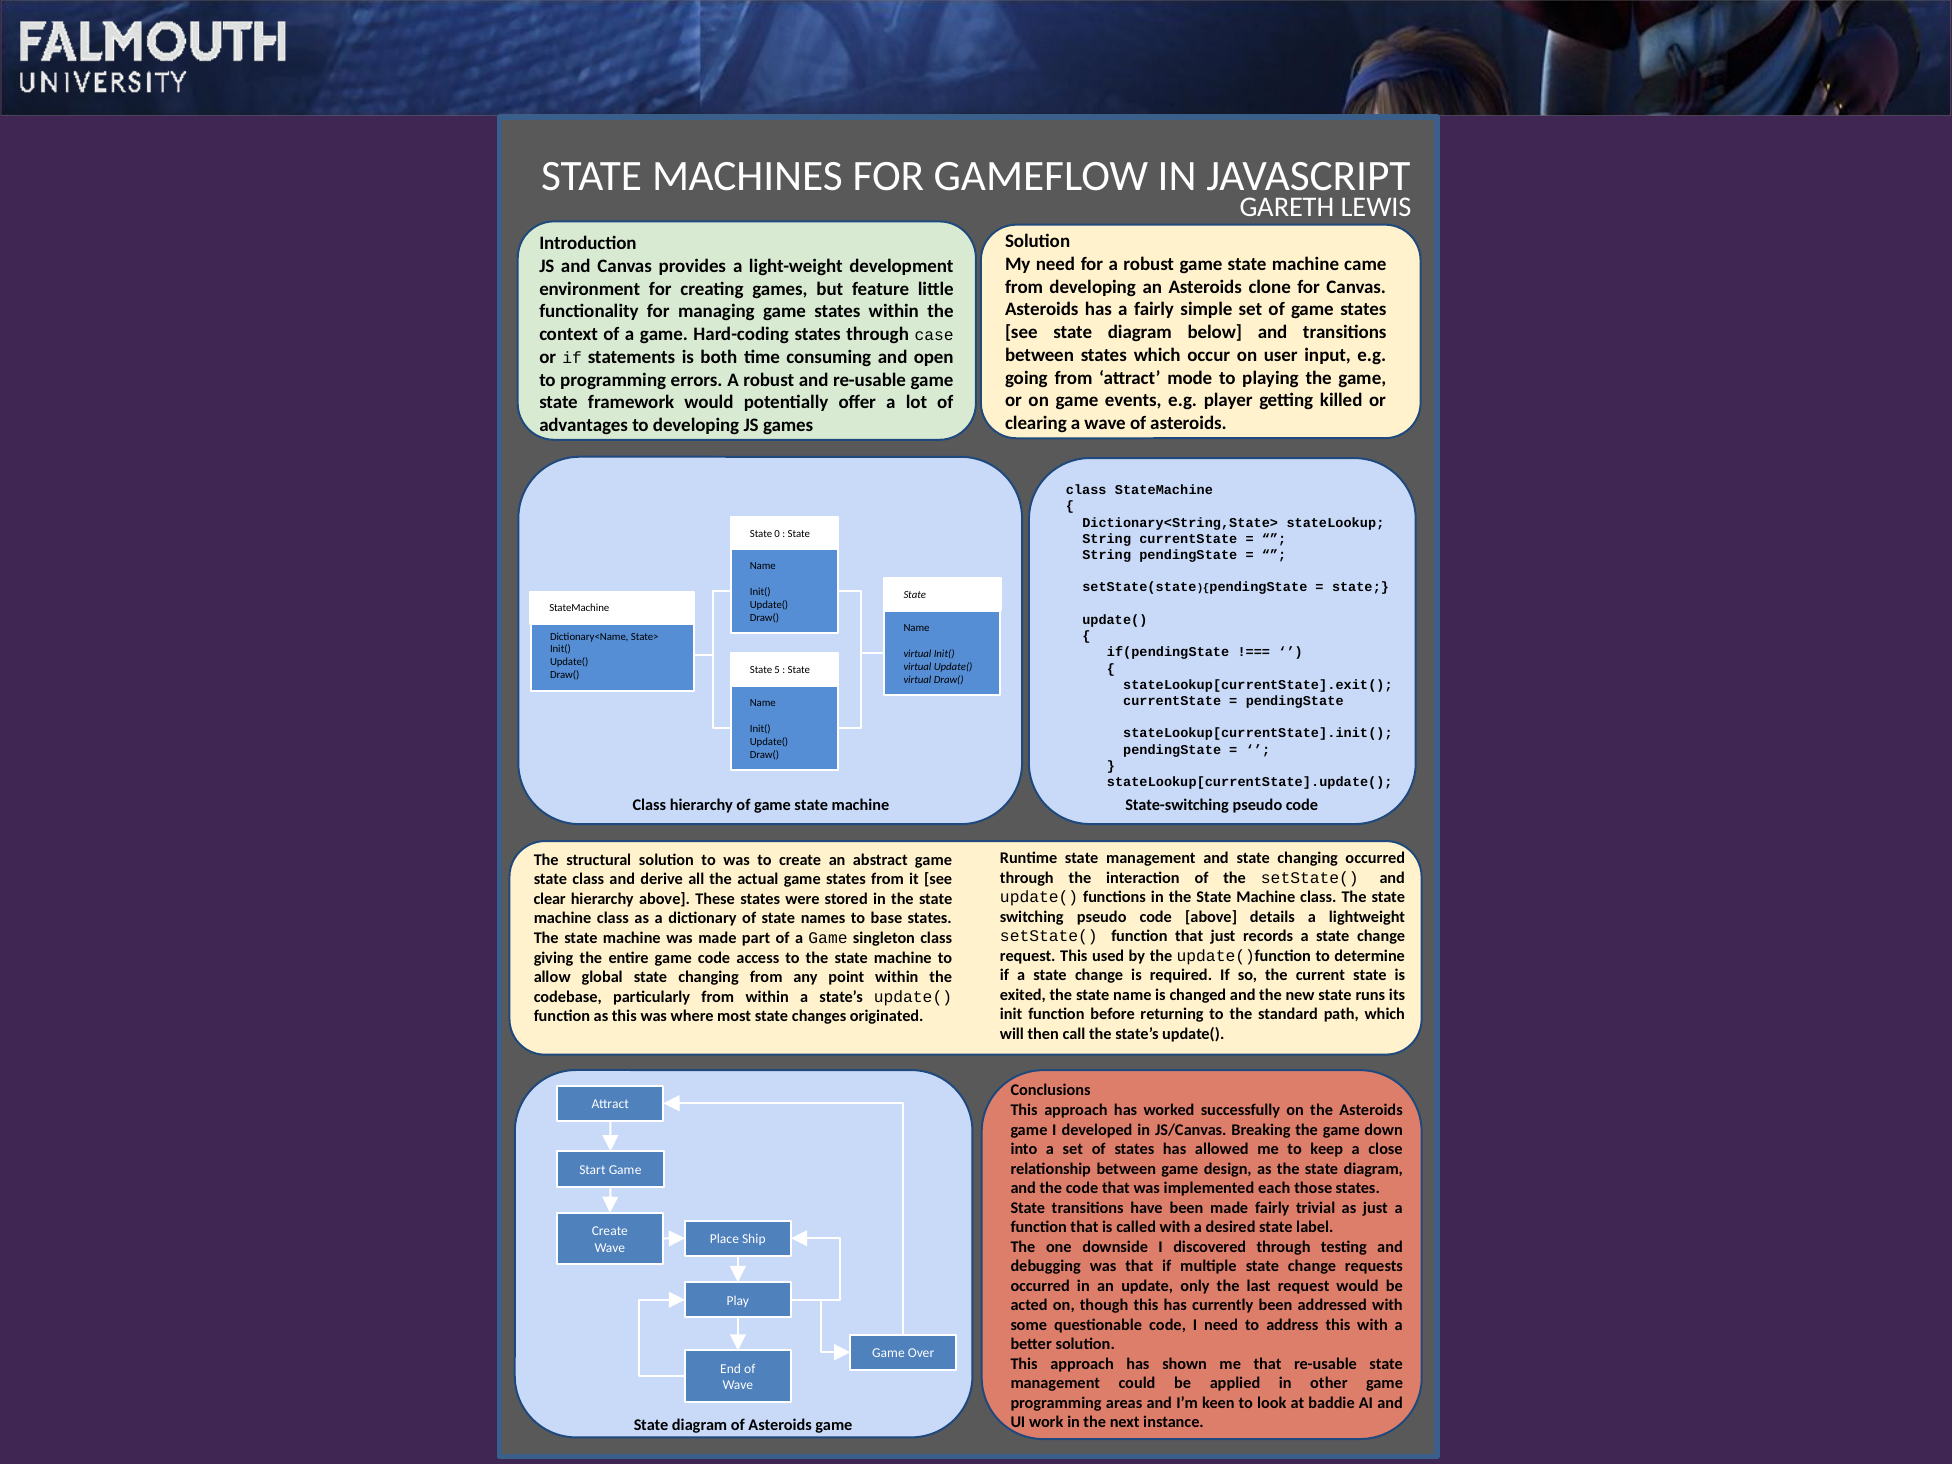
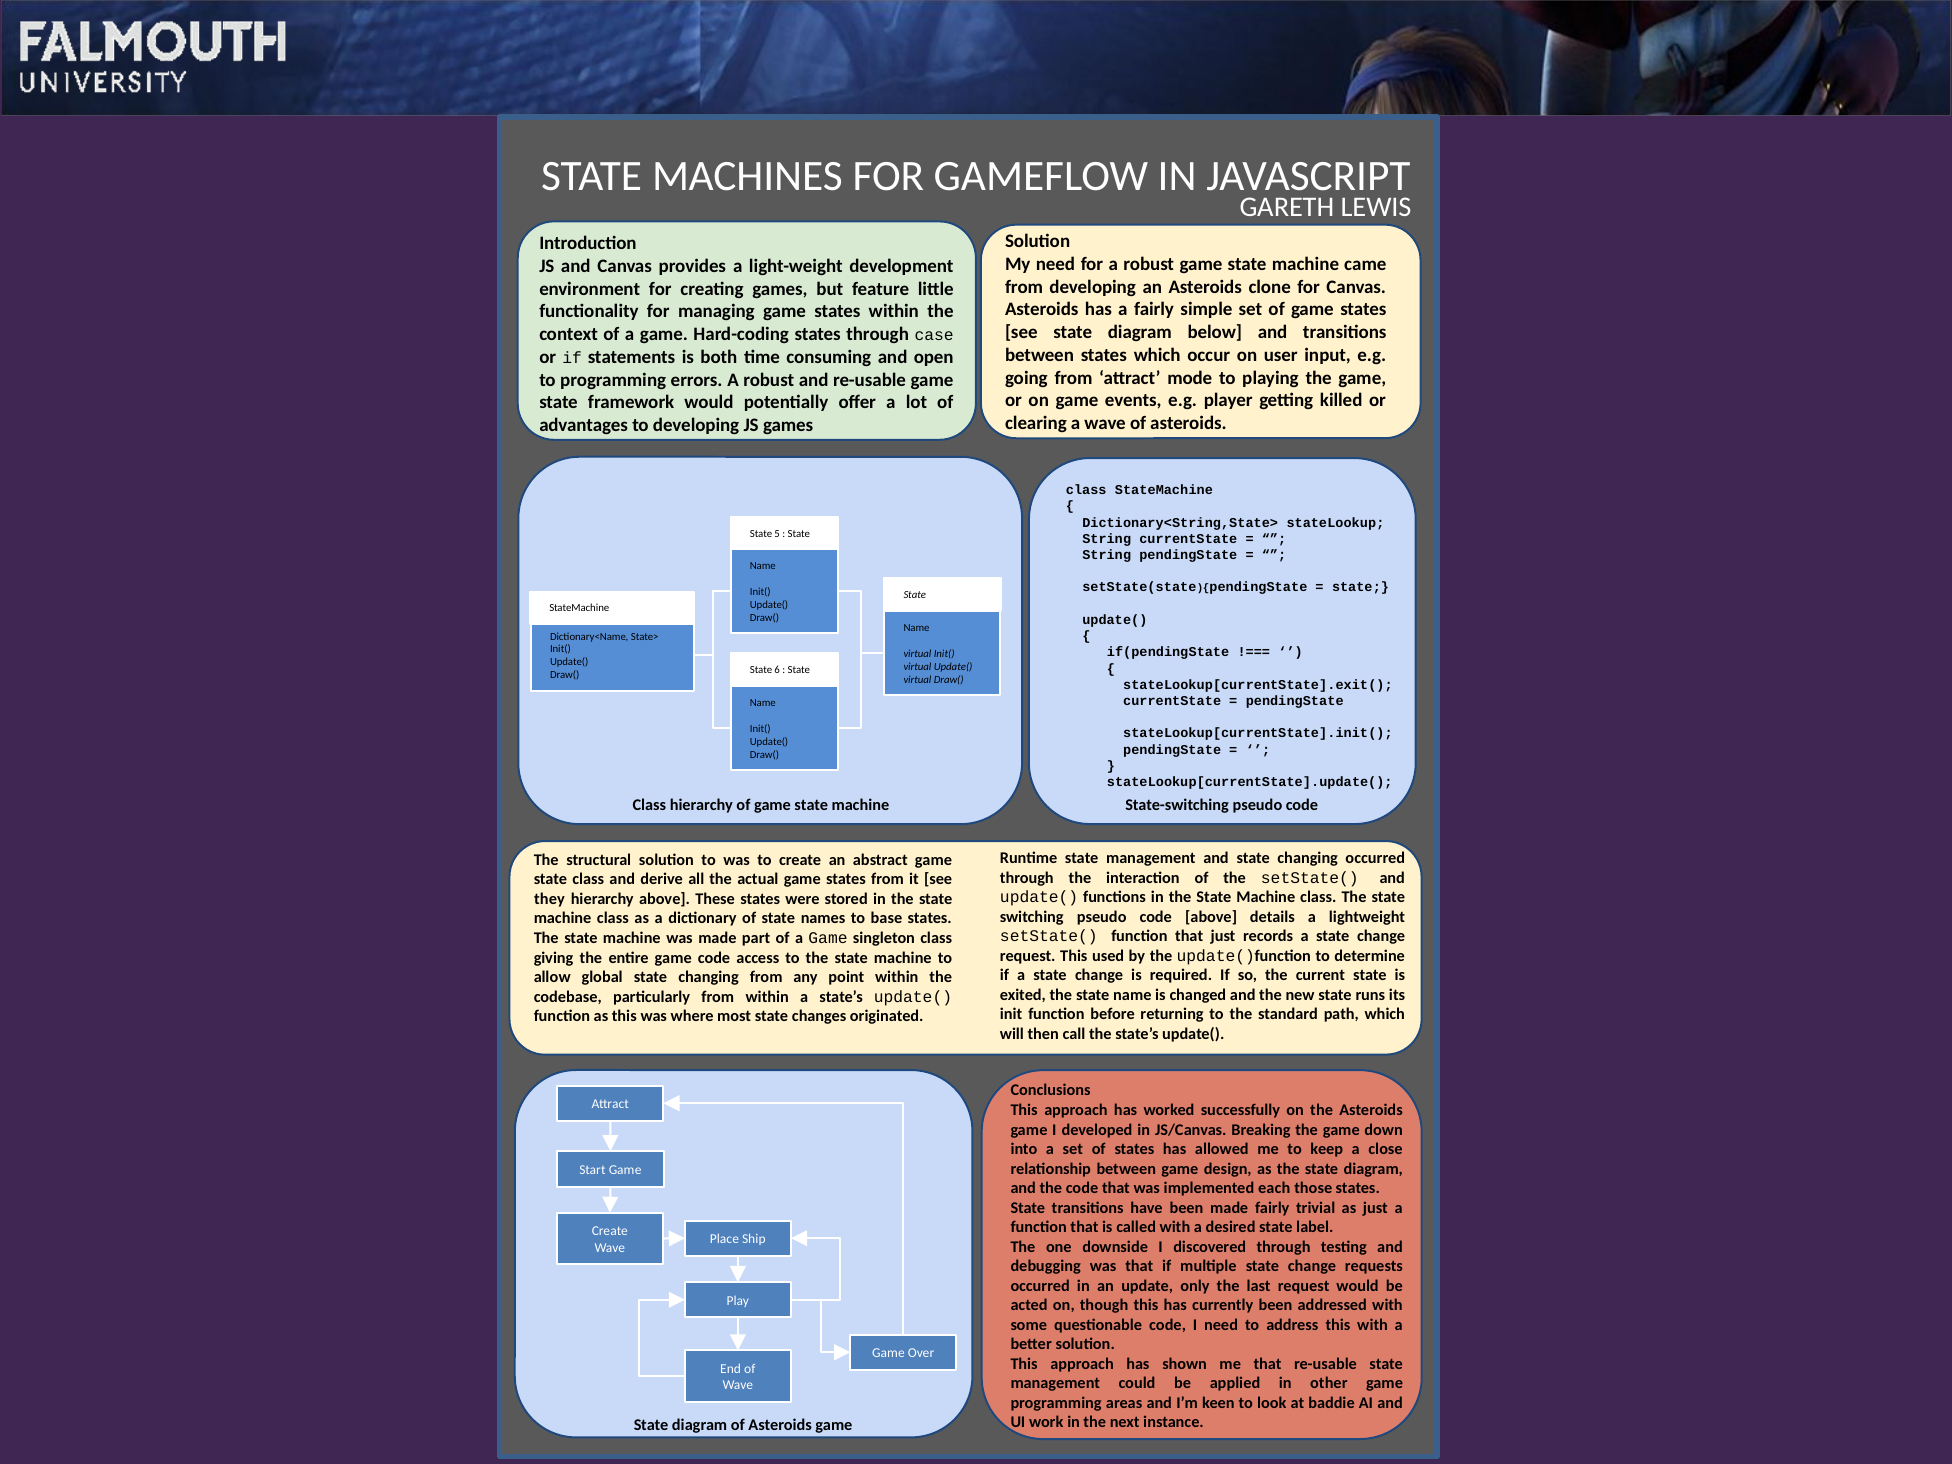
0: 0 -> 5 (777, 534)
5: 5 -> 6 (777, 670)
clear: clear -> they (549, 899)
